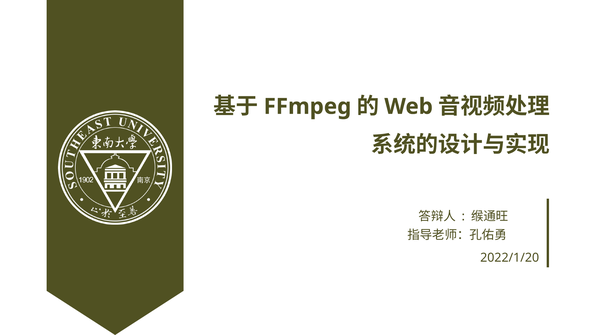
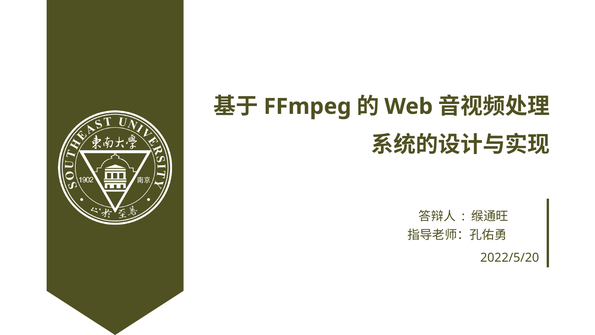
2022/1/20: 2022/1/20 -> 2022/5/20 (510, 258)
